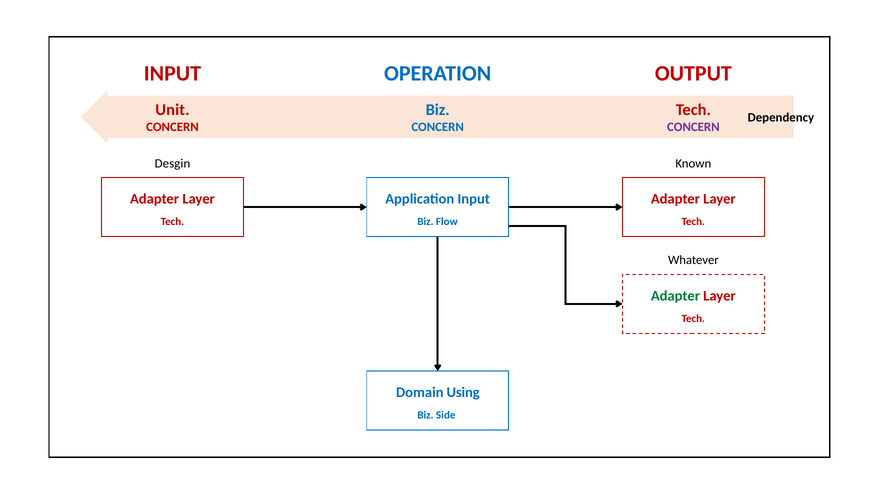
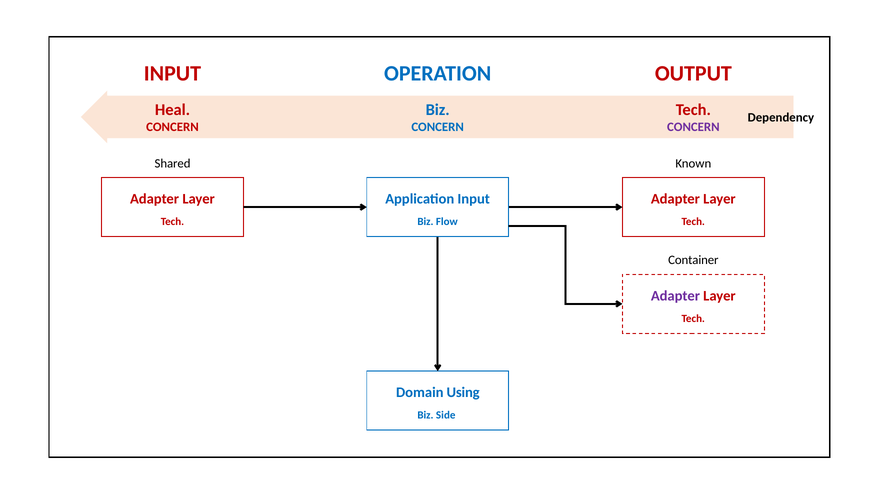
Unit: Unit -> Heal (173, 110)
Desgin: Desgin -> Shared (173, 164)
Whatever: Whatever -> Container (693, 260)
Adapter colour: green -> purple (675, 296)
